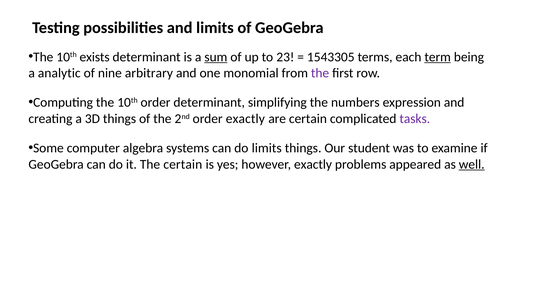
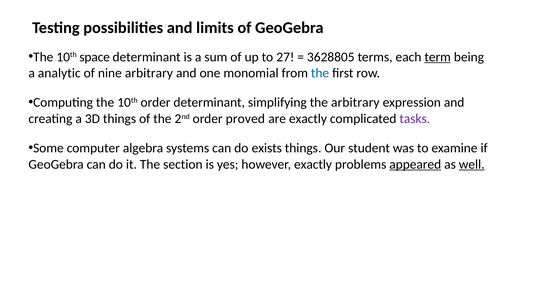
exists: exists -> space (95, 57)
sum underline: present -> none (216, 57)
23: 23 -> 27 (285, 57)
1543305: 1543305 -> 3628805 (331, 57)
the colour: purple -> blue (320, 73)
the numbers: numbers -> arbitrary (355, 103)
order exactly: exactly -> proved (245, 119)
are certain: certain -> exactly (308, 119)
do limits: limits -> exists (267, 148)
The certain: certain -> section (183, 164)
appeared underline: none -> present (415, 164)
